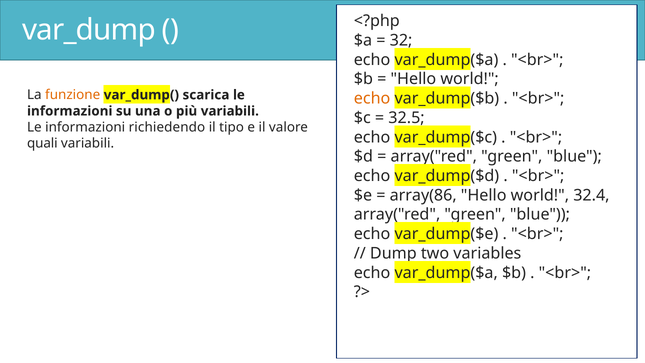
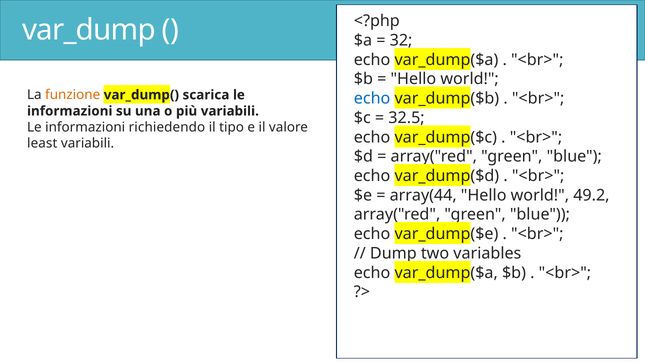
echo colour: orange -> blue (372, 98)
quali: quali -> least (42, 143)
array(86: array(86 -> array(44 (423, 195)
32.4: 32.4 -> 49.2 (591, 195)
